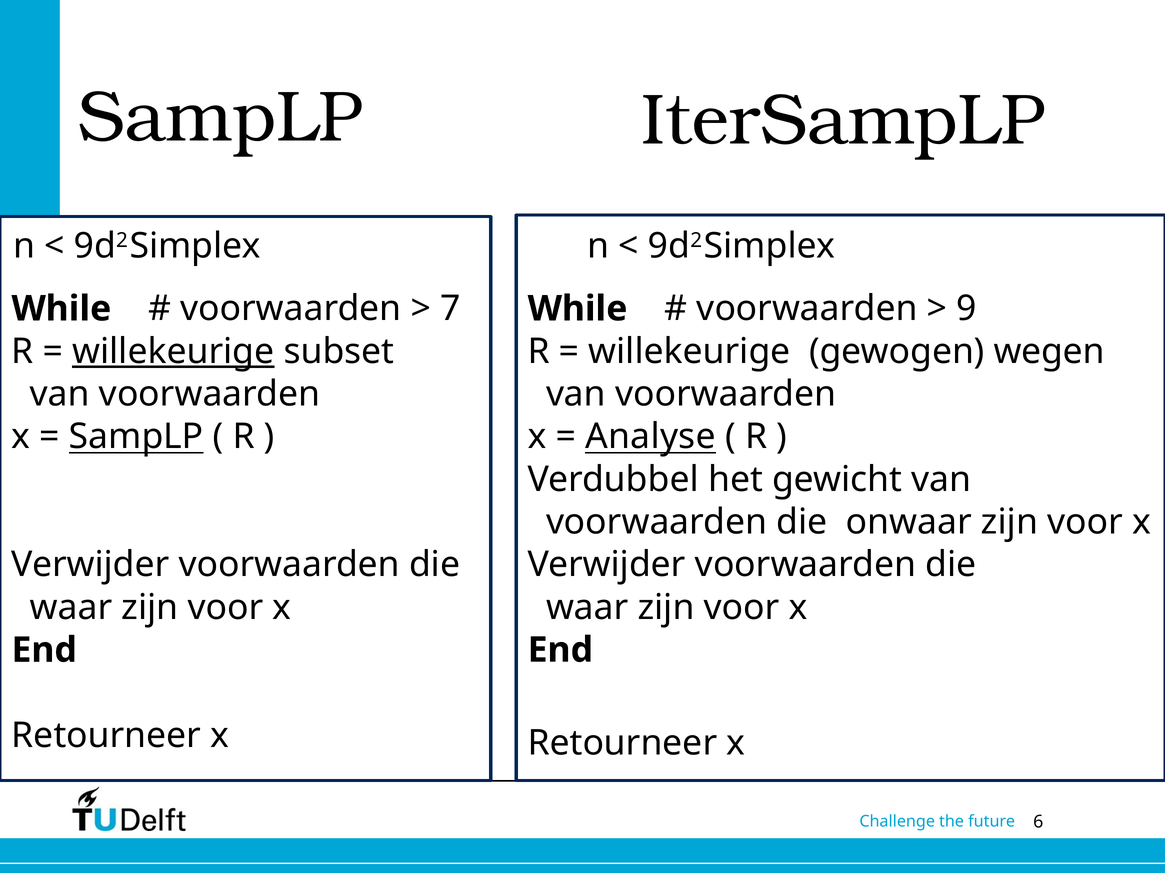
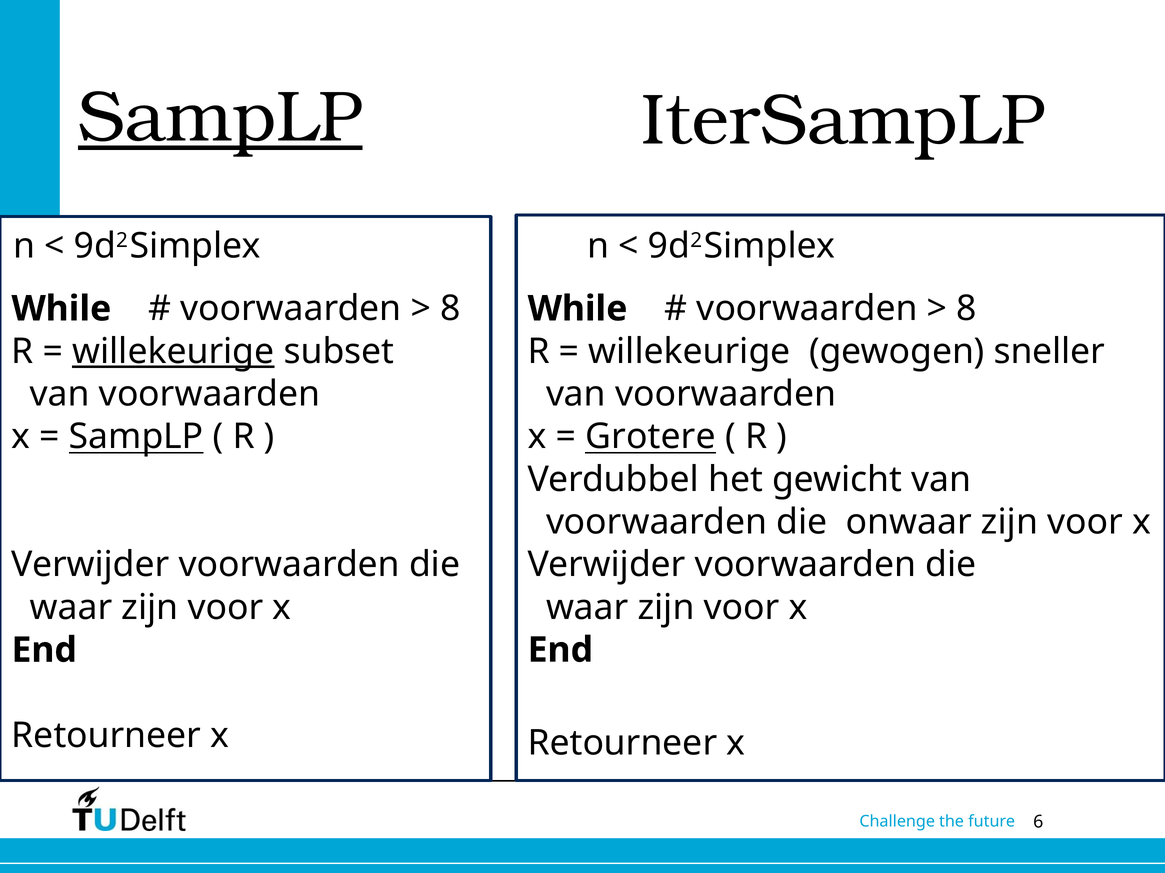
SampLP underline: none -> present (220, 117)
7: 7 -> 8 (450, 309)
9: 9 -> 8 (966, 309)
wegen: wegen -> sneller (1049, 352)
Analyse: Analyse -> Grotere (651, 437)
